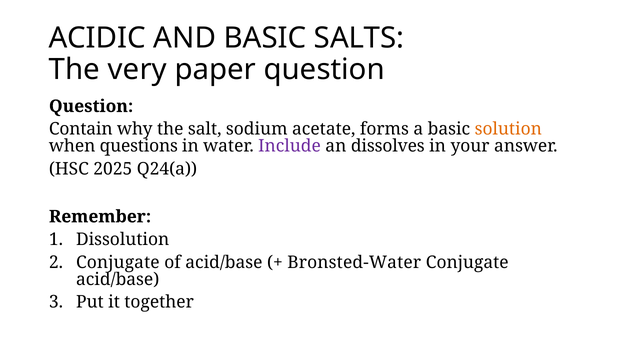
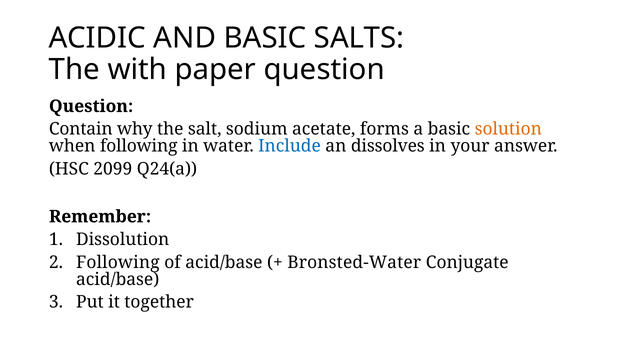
very: very -> with (137, 70)
when questions: questions -> following (139, 146)
Include colour: purple -> blue (290, 146)
2025: 2025 -> 2099 (113, 169)
Conjugate: Conjugate -> Following (118, 262)
